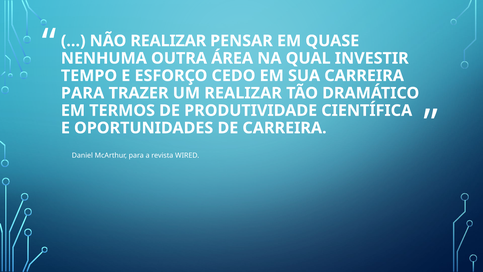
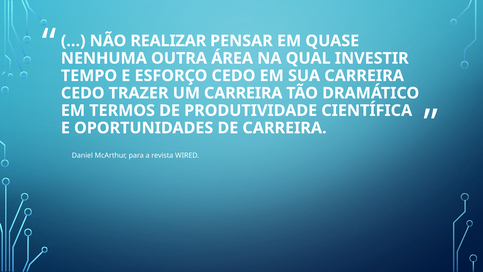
PARA: PARA -> CEDO (83, 93)
UM REALIZAR: REALIZAR -> CARREIRA (243, 93)
